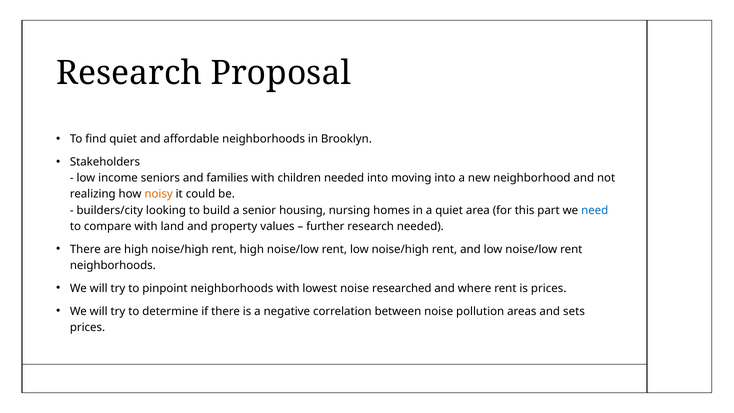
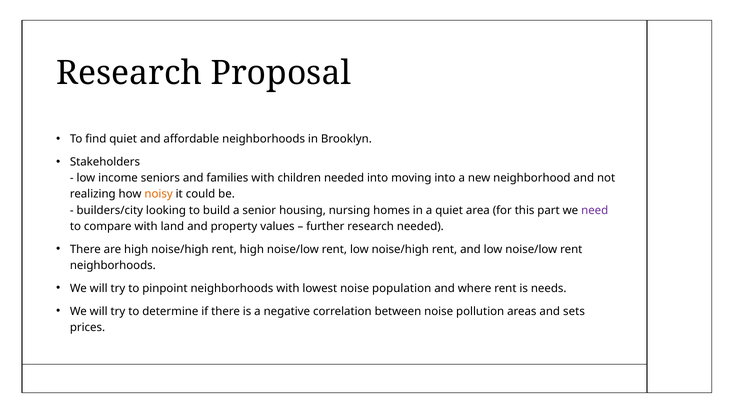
need colour: blue -> purple (595, 210)
researched: researched -> population (402, 288)
is prices: prices -> needs (549, 288)
